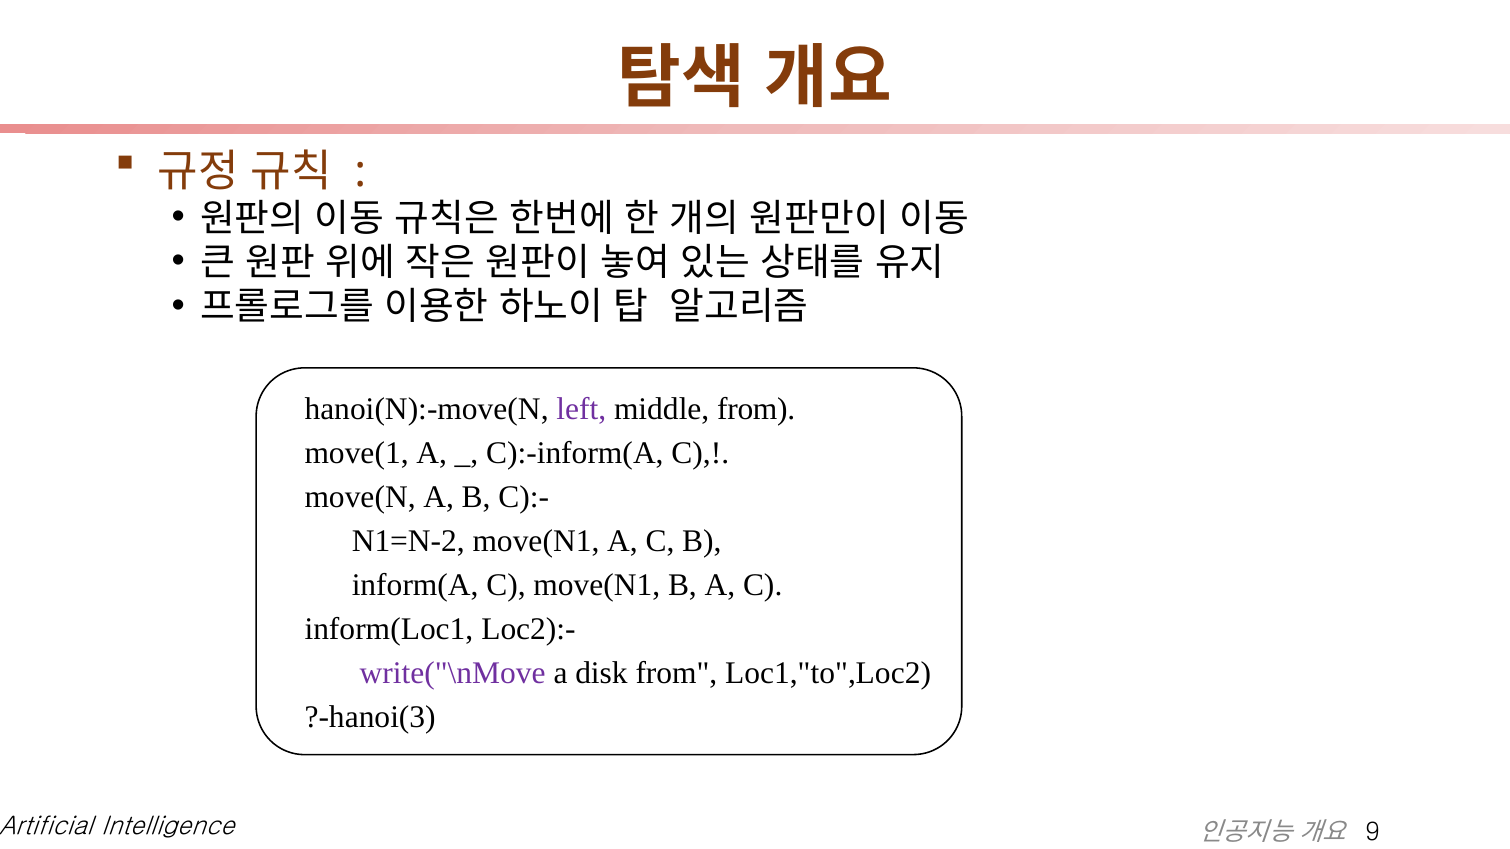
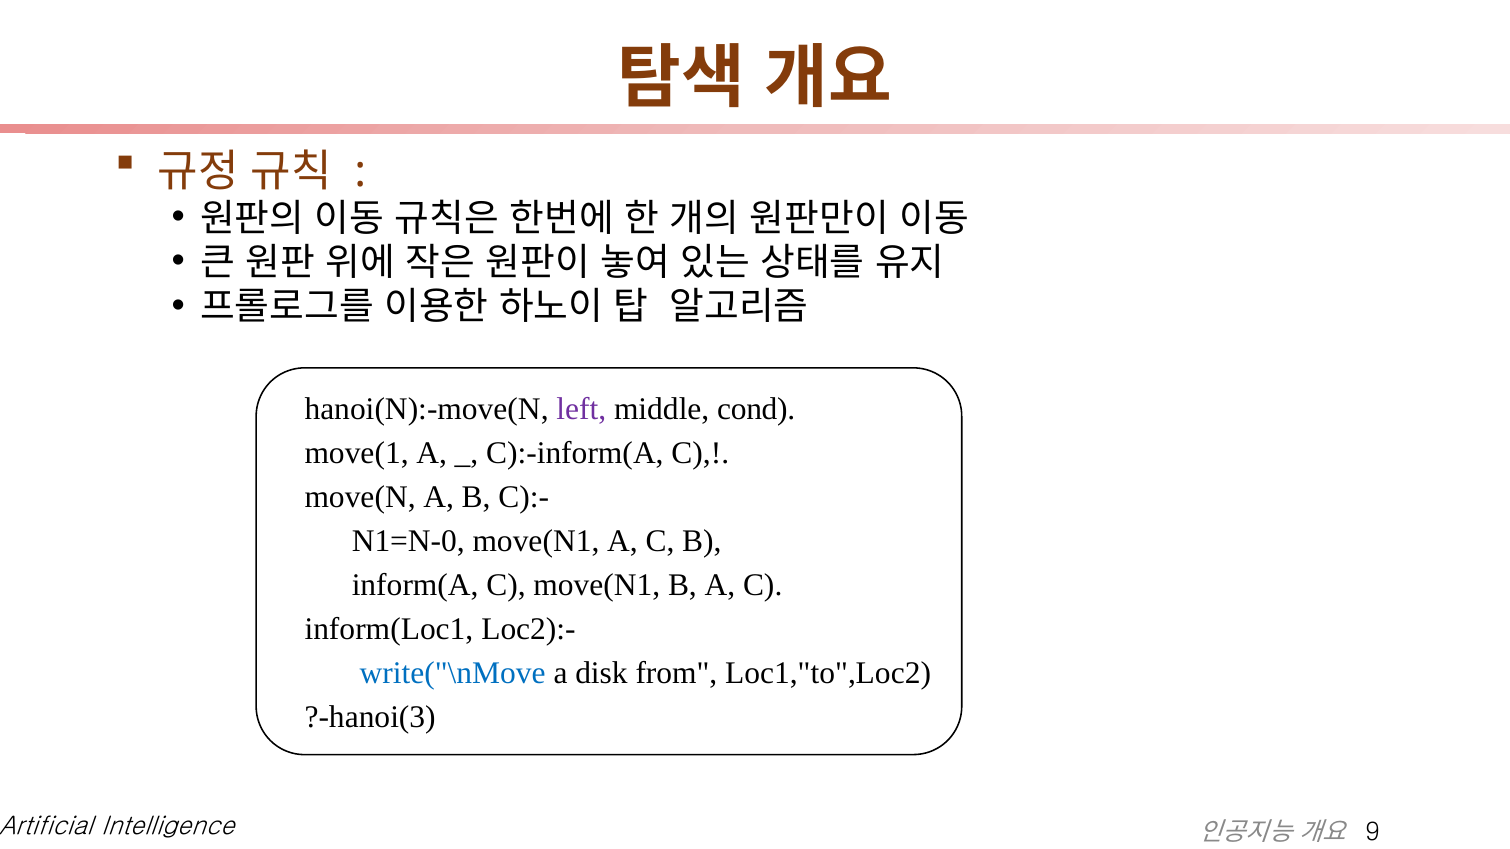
middle from: from -> cond (756, 409)
N1=N-2: N1=N-2 -> N1=N-0 (408, 542)
write("\nMove colour: purple -> blue (453, 674)
